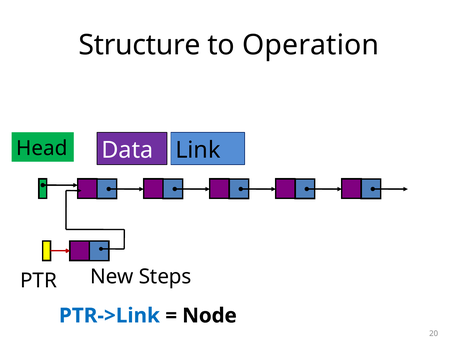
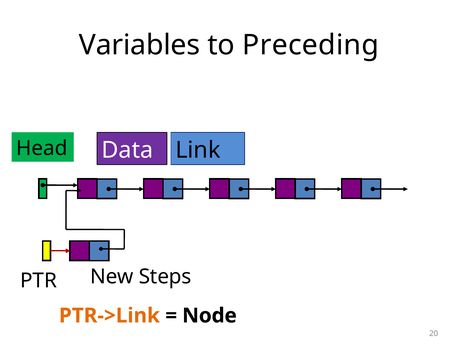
Structure: Structure -> Variables (139, 45)
Operation: Operation -> Preceding (311, 45)
PTR->Link colour: blue -> orange (109, 315)
